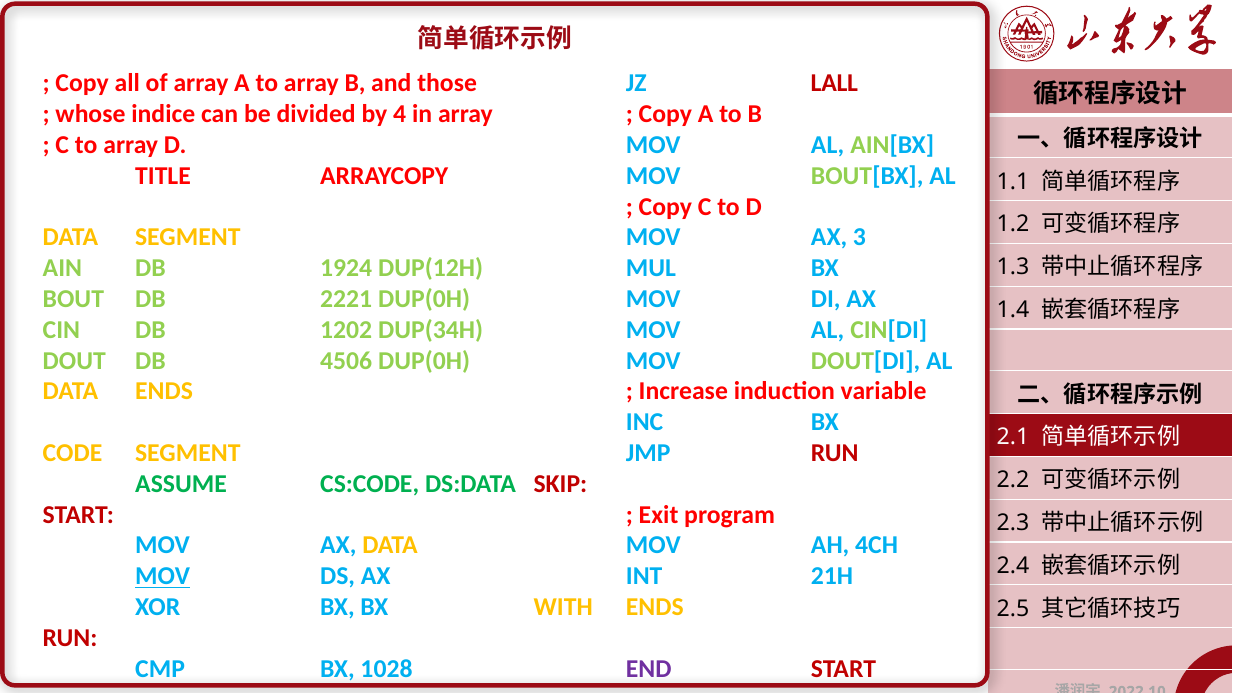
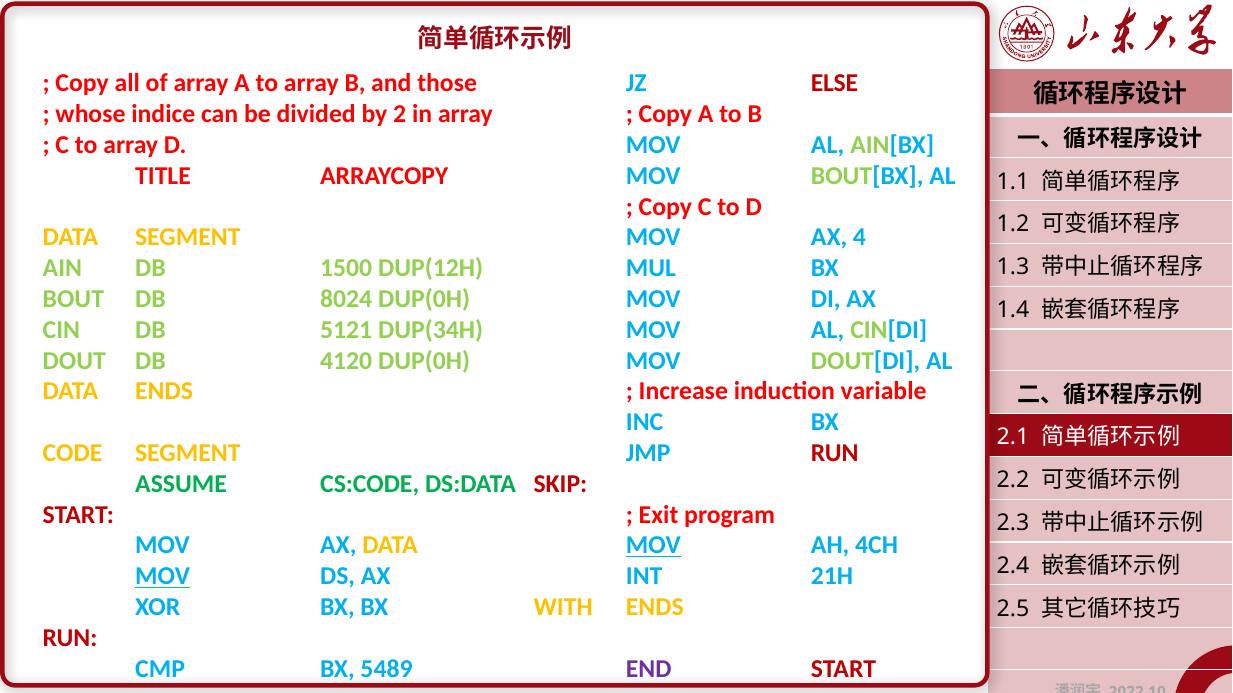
LALL: LALL -> ELSE (834, 83)
4: 4 -> 2 (400, 114)
3: 3 -> 4 (859, 238)
1924: 1924 -> 1500 (346, 268)
2221: 2221 -> 8024 (346, 299)
1202: 1202 -> 5121 (346, 330)
4506: 4506 -> 4120 (346, 361)
MOV underline: none -> present (653, 546)
1028: 1028 -> 5489 (387, 669)
